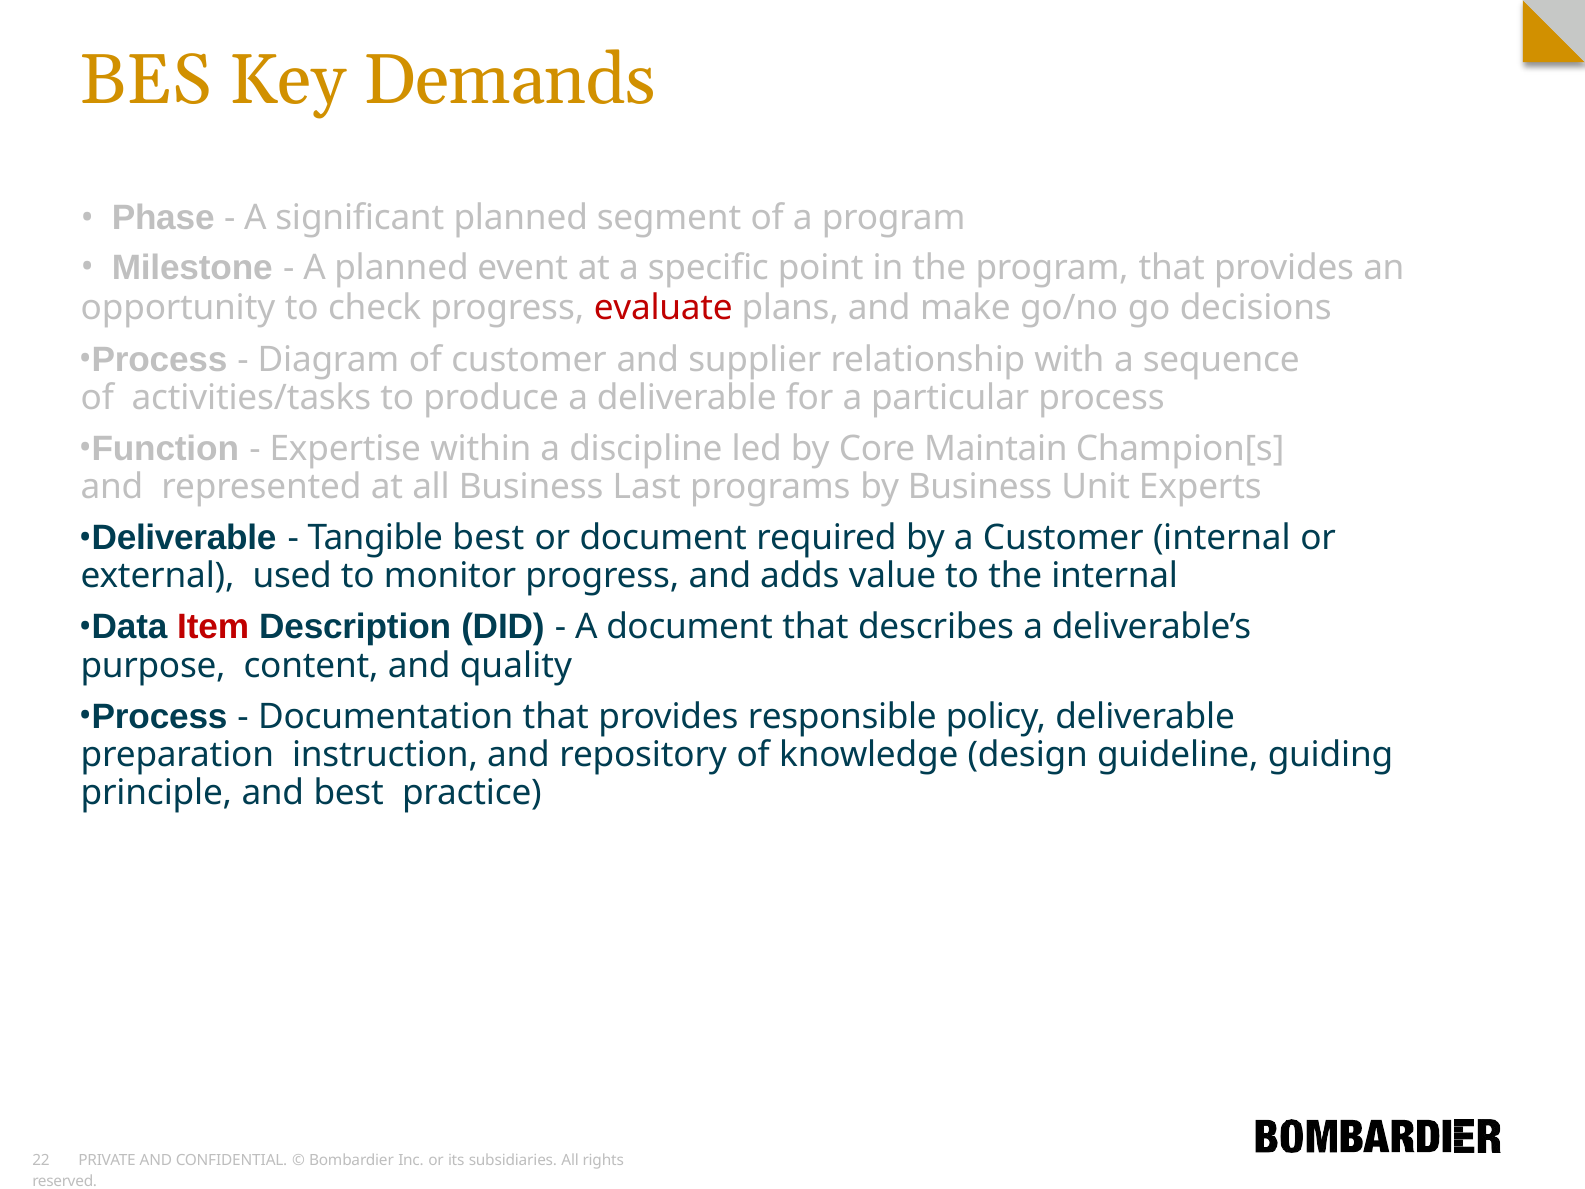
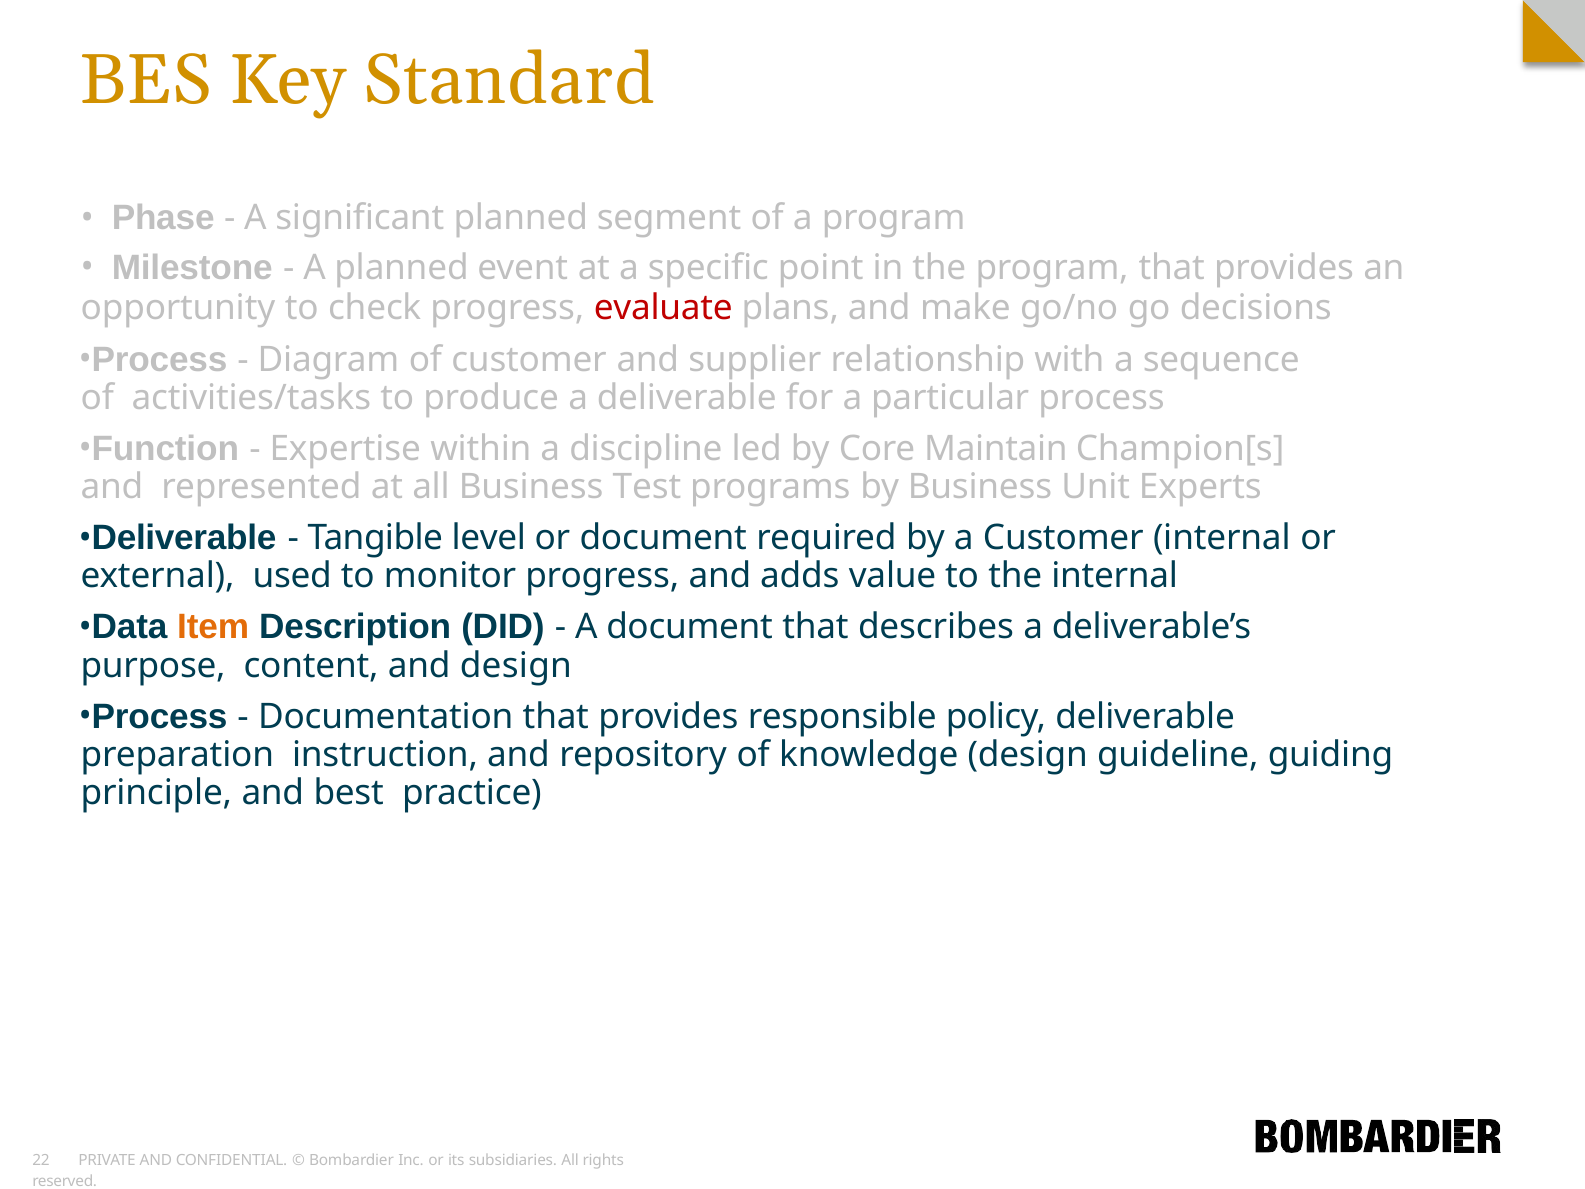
Demands: Demands -> Standard (509, 81)
Last: Last -> Test (647, 487)
Tangible best: best -> level (489, 538)
Item colour: red -> orange (213, 627)
and quality: quality -> design (516, 665)
